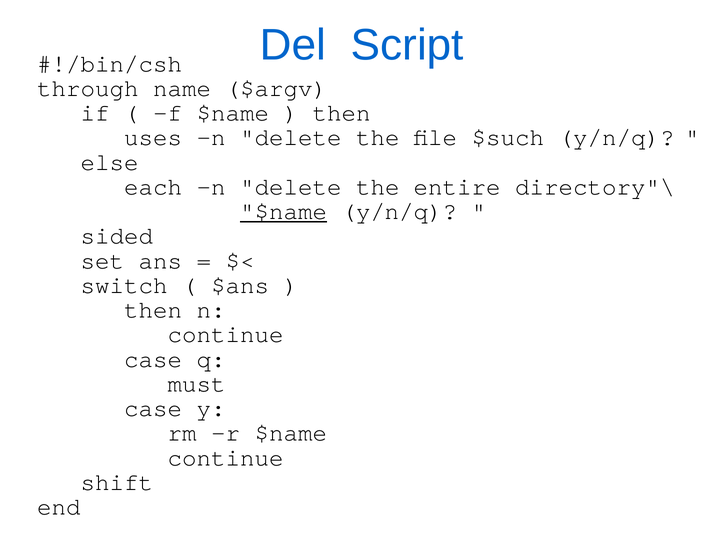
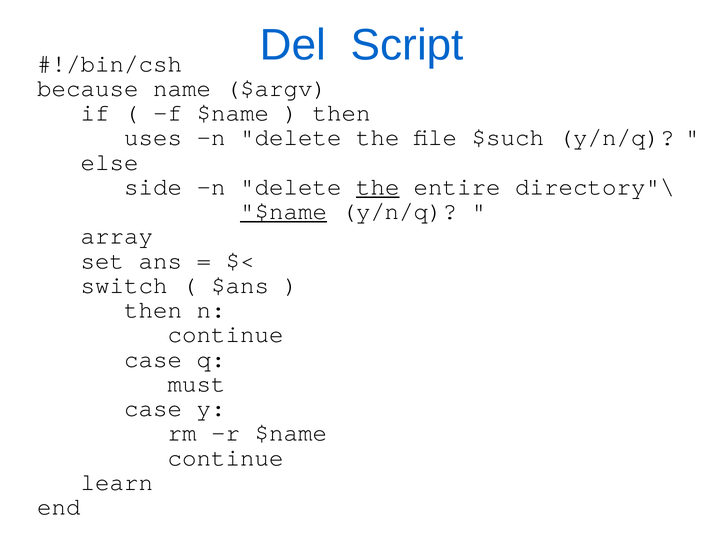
through: through -> because (88, 88)
each: each -> side (153, 187)
the underline: none -> present (378, 187)
sided: sided -> array (117, 236)
shift: shift -> learn (117, 482)
